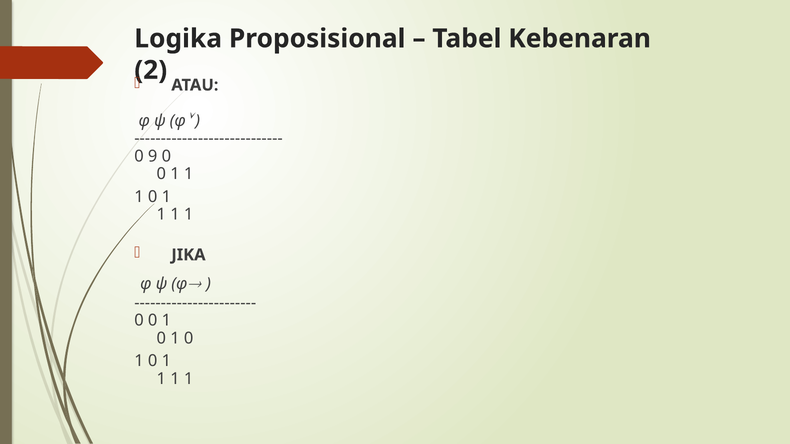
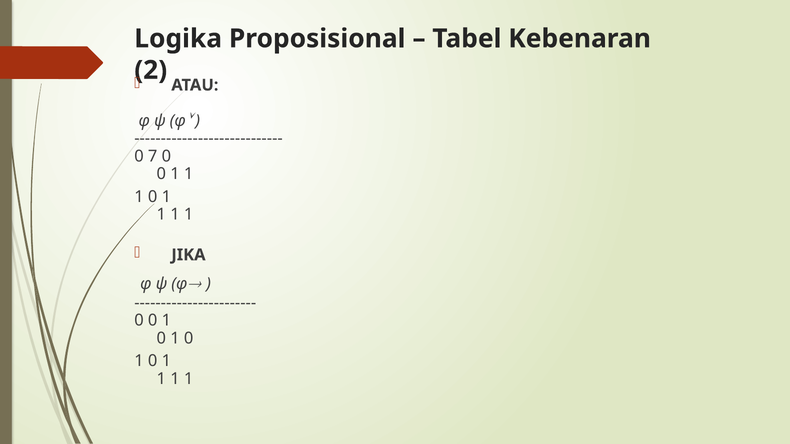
9: 9 -> 7 (153, 156)
